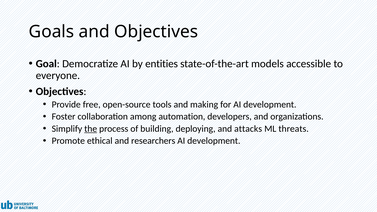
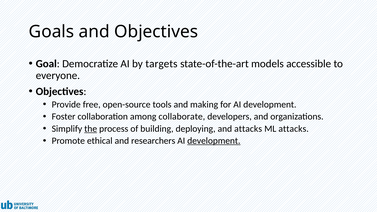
entities: entities -> targets (161, 64)
automation: automation -> collaborate (182, 117)
ML threats: threats -> attacks (294, 129)
development underline: none -> present (214, 141)
